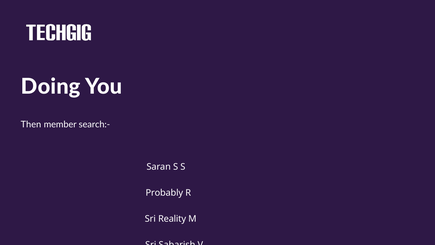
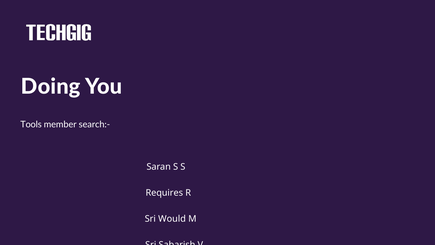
Then: Then -> Tools (31, 124)
Probably: Probably -> Requires (164, 193)
Reality: Reality -> Would (172, 219)
